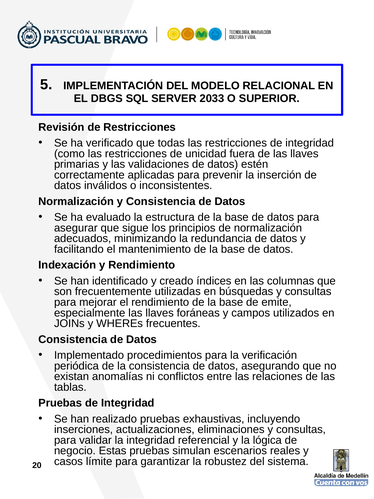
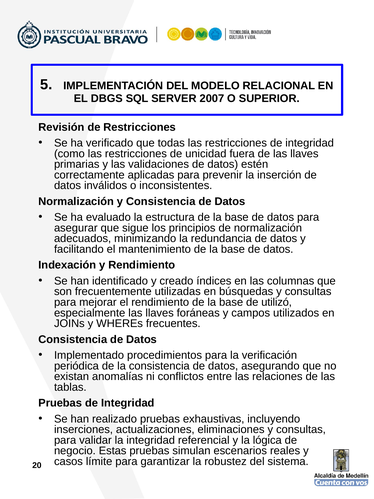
2033: 2033 -> 2007 (212, 98)
emite: emite -> utilizó (277, 302)
